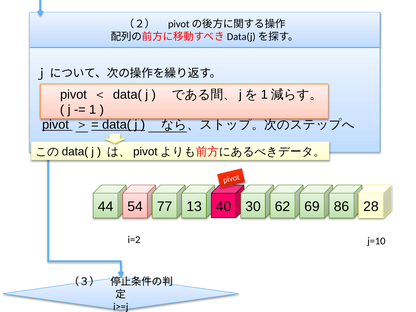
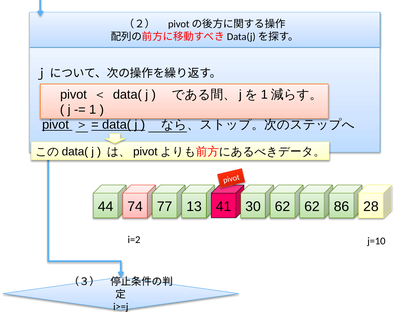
54: 54 -> 74 (135, 207)
40: 40 -> 41 (224, 207)
62 69: 69 -> 62 (312, 207)
